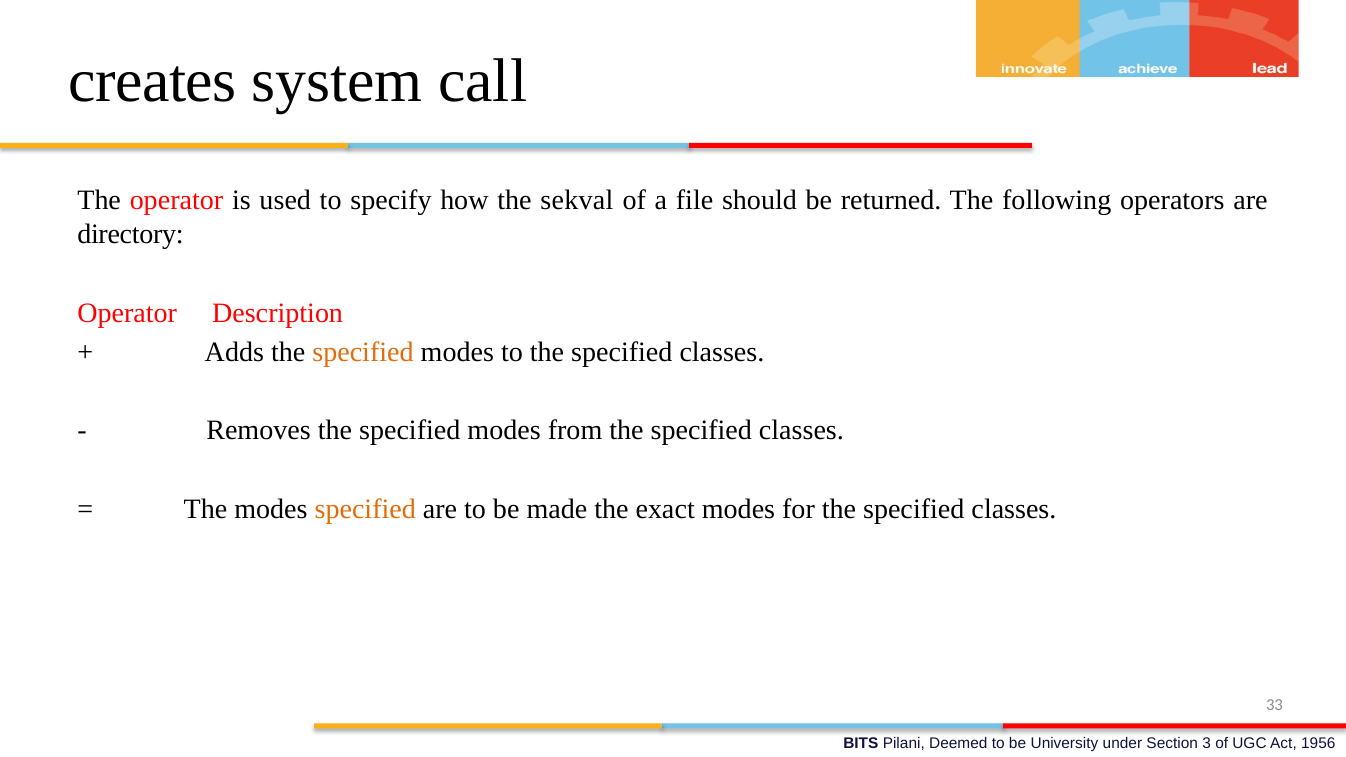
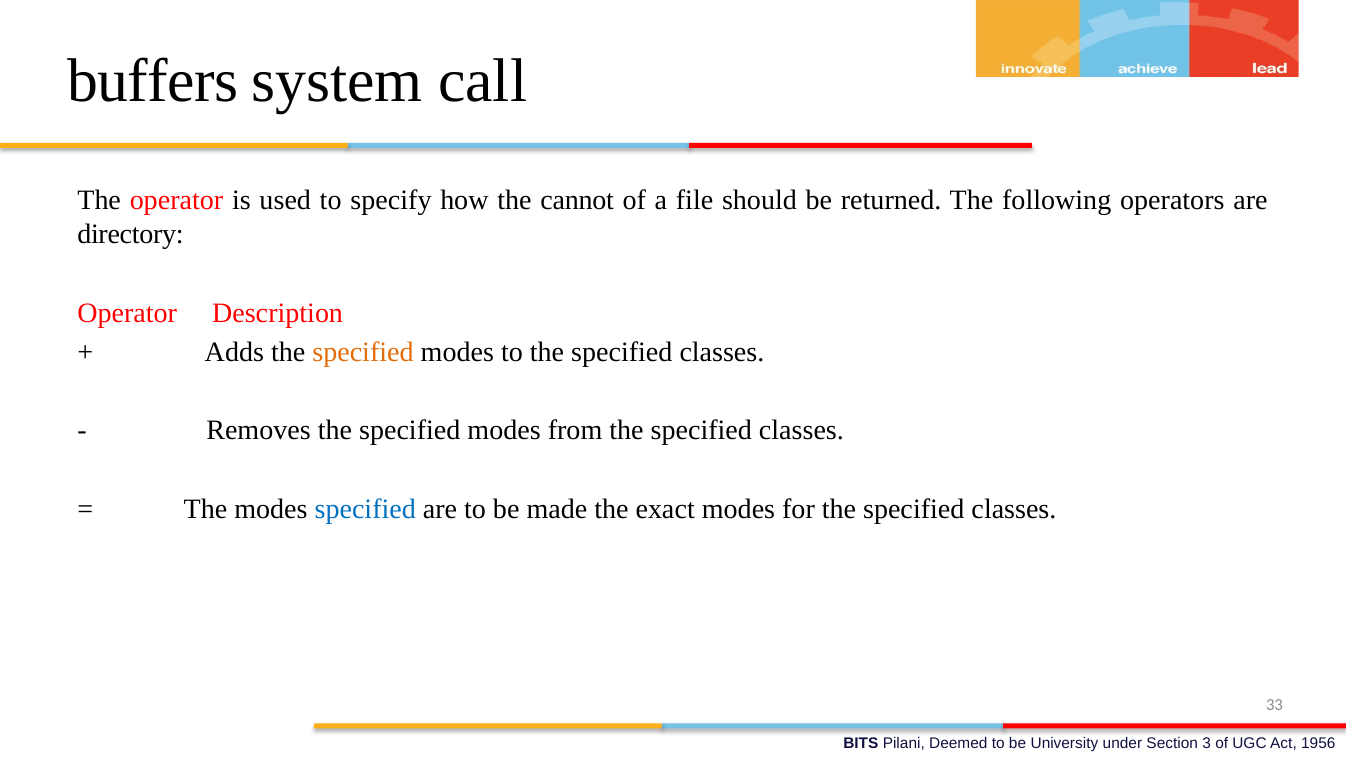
creates: creates -> buffers (153, 82)
sekval: sekval -> cannot (577, 201)
specified colour: orange -> blue (365, 509)
